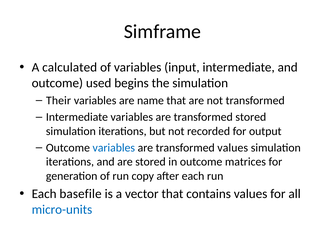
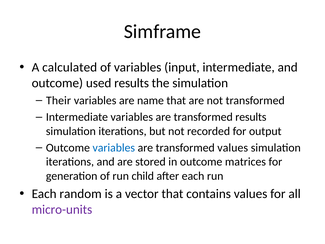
used begins: begins -> results (132, 83)
transformed stored: stored -> results (251, 117)
copy: copy -> child (143, 176)
basefile: basefile -> random (81, 194)
micro-units colour: blue -> purple (62, 209)
